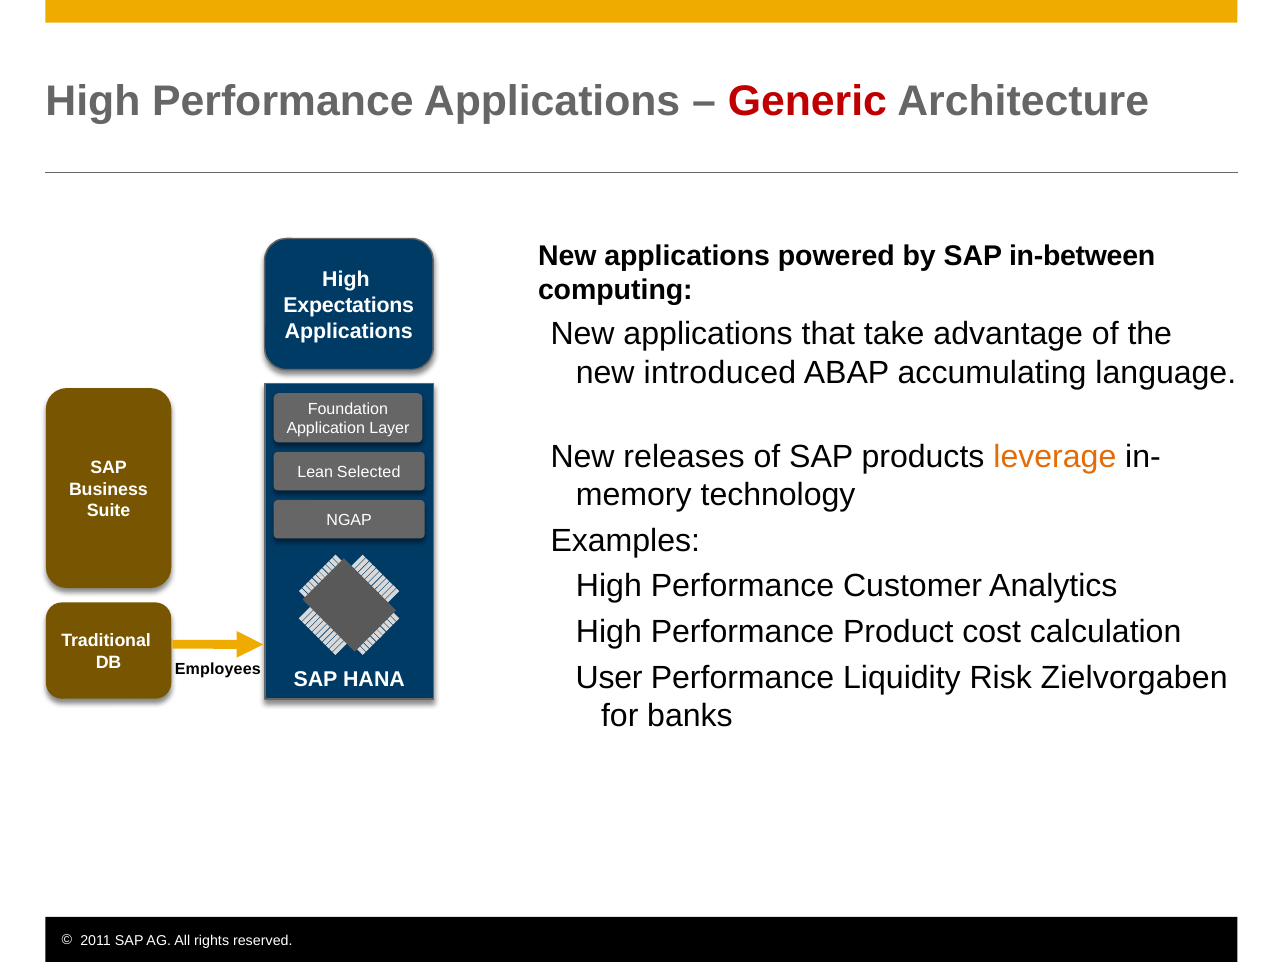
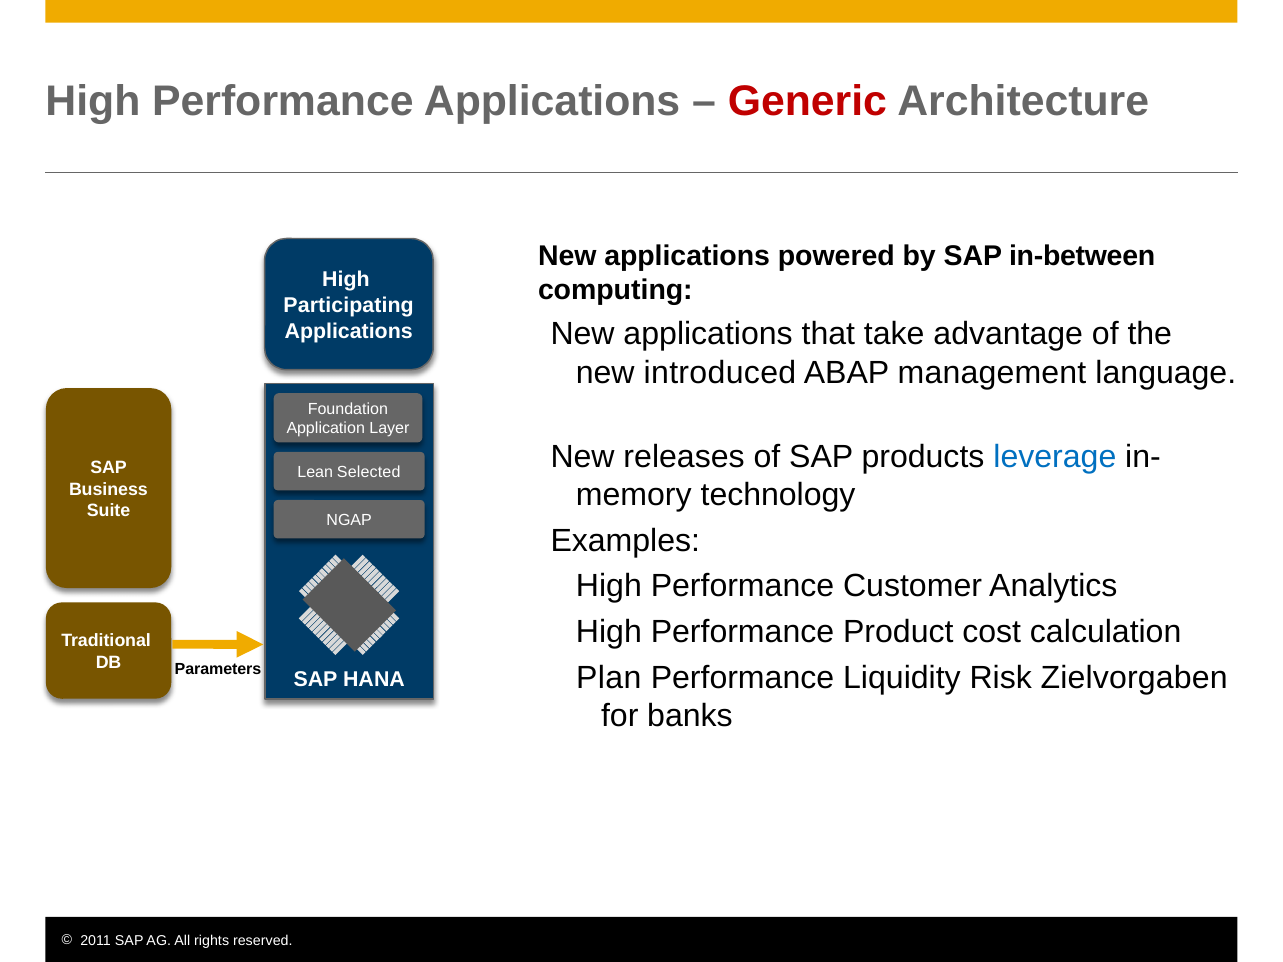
Expectations: Expectations -> Participating (349, 306)
accumulating: accumulating -> management (992, 373)
leverage colour: orange -> blue (1055, 457)
Employees: Employees -> Parameters (218, 669)
User: User -> Plan (609, 678)
